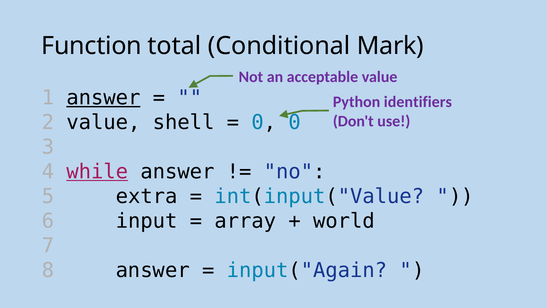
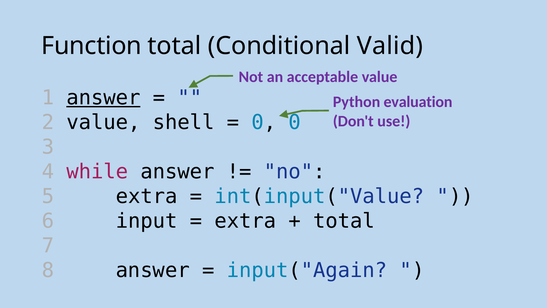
Mark: Mark -> Valid (390, 46)
identifiers: identifiers -> evaluation (418, 102)
while underline: present -> none (97, 172)
array: array -> extra (245, 221)
world: world -> total (344, 221)
